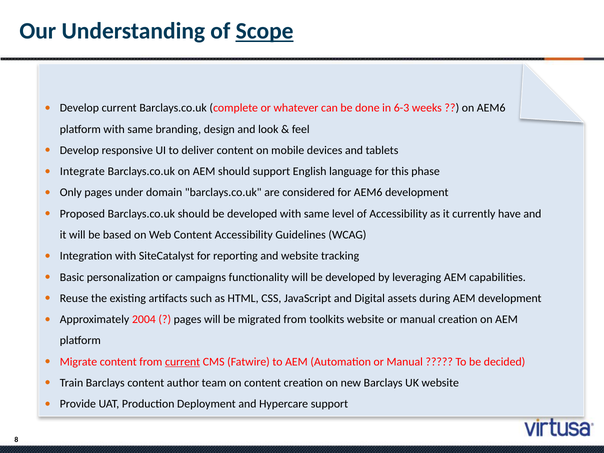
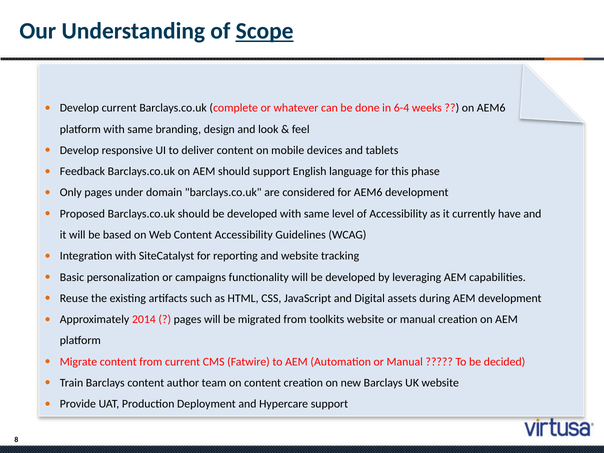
6-3: 6-3 -> 6-4 (402, 108)
Integrate: Integrate -> Feedback (82, 171)
2004: 2004 -> 2014 (144, 319)
current underline: present -> none (183, 362)
